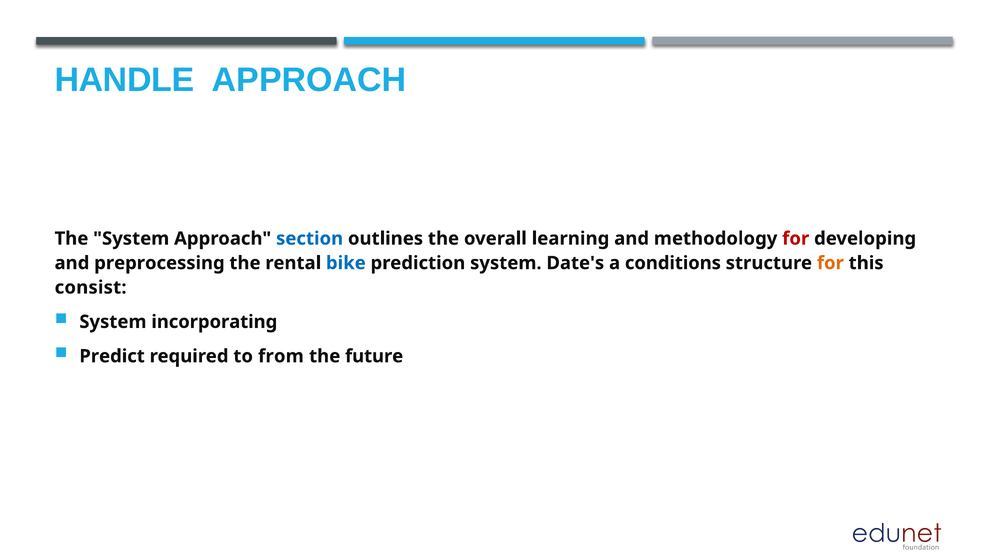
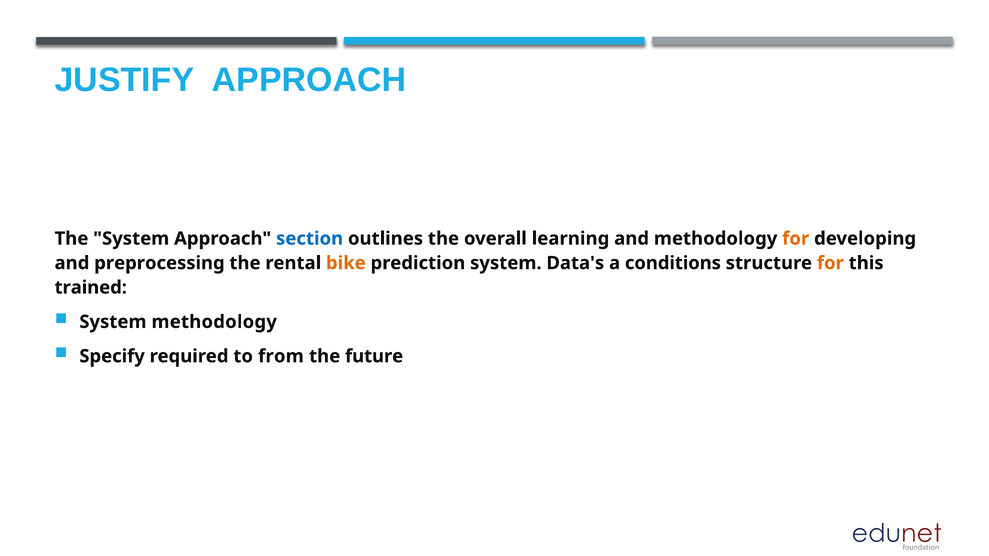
HANDLE: HANDLE -> JUSTIFY (124, 80)
for colour: red -> orange (796, 239)
bike colour: blue -> orange (346, 263)
Date's: Date's -> Data's (575, 263)
consist: consist -> trained (91, 288)
System incorporating: incorporating -> methodology (214, 322)
Predict: Predict -> Specify (112, 356)
